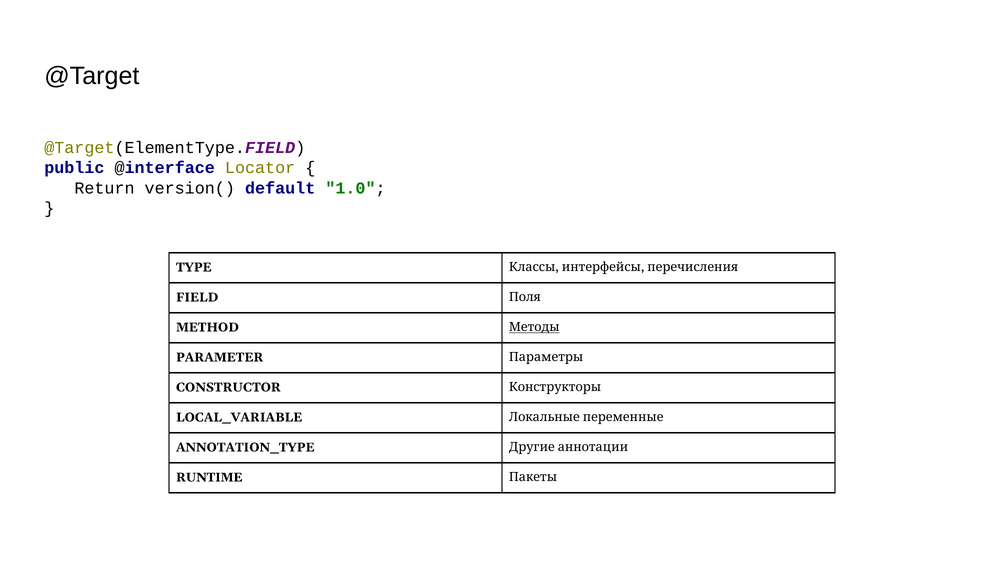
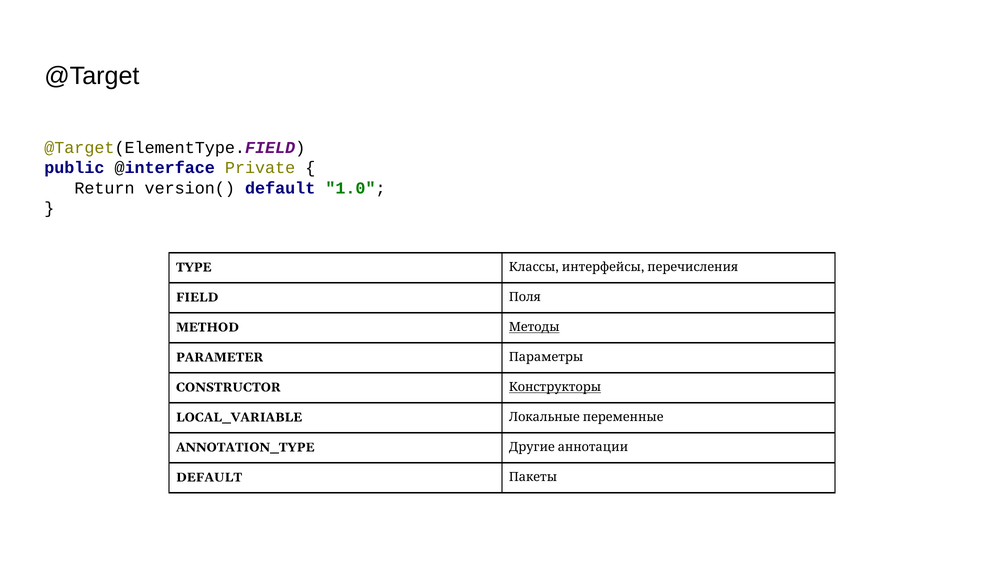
Locator: Locator -> Private (260, 168)
Конструкторы underline: none -> present (555, 387)
RUNTIME: RUNTIME -> DEFAULT (209, 477)
